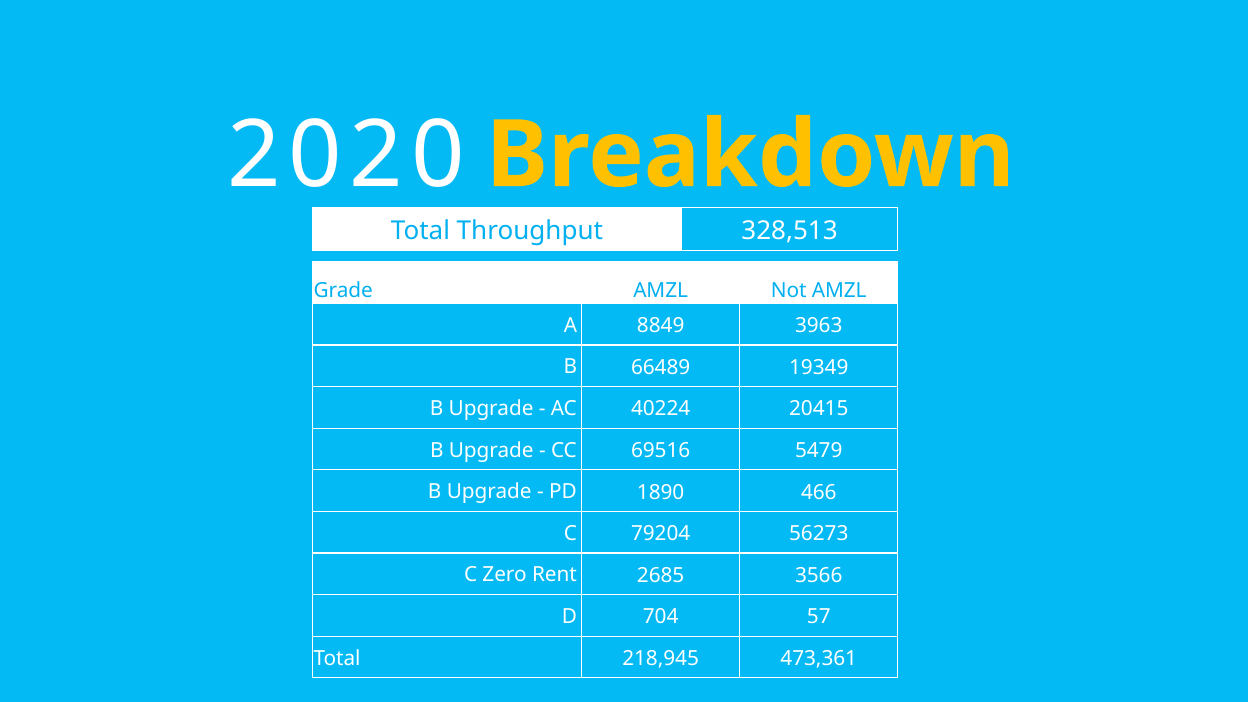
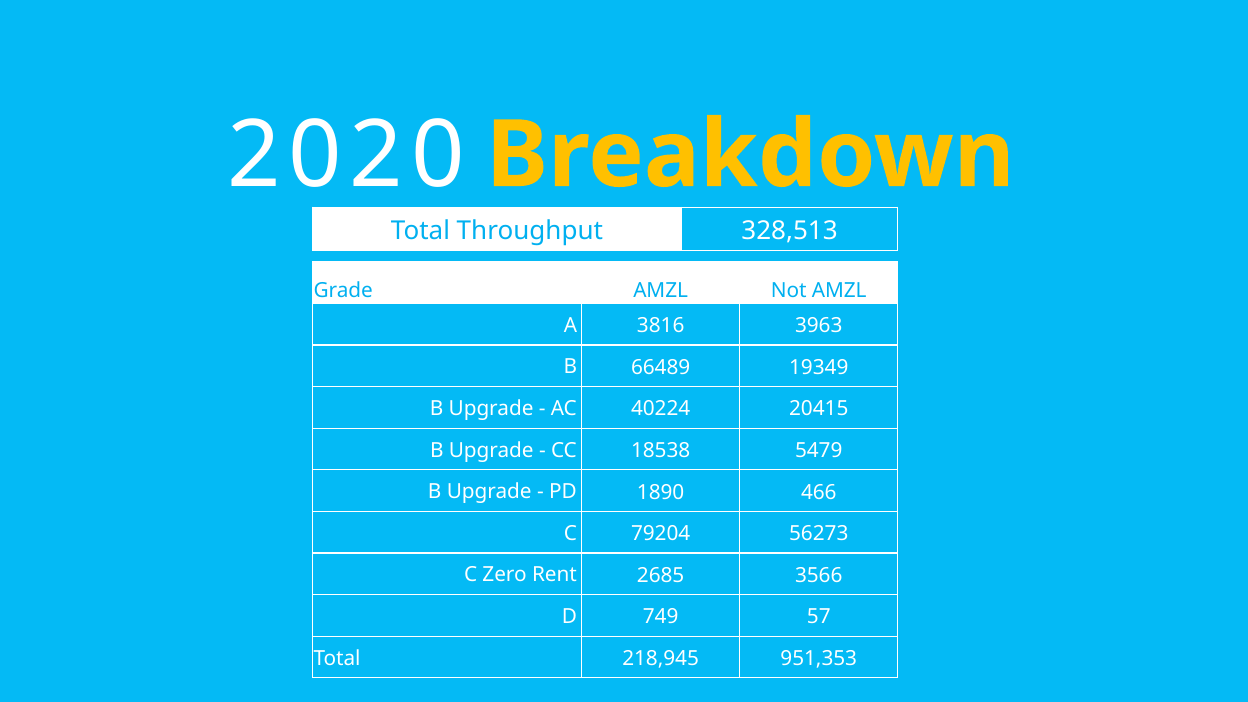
8849: 8849 -> 3816 (661, 326)
69516: 69516 -> 18538 (661, 451)
704: 704 -> 749 (661, 617)
473,361: 473,361 -> 951,353 (819, 659)
